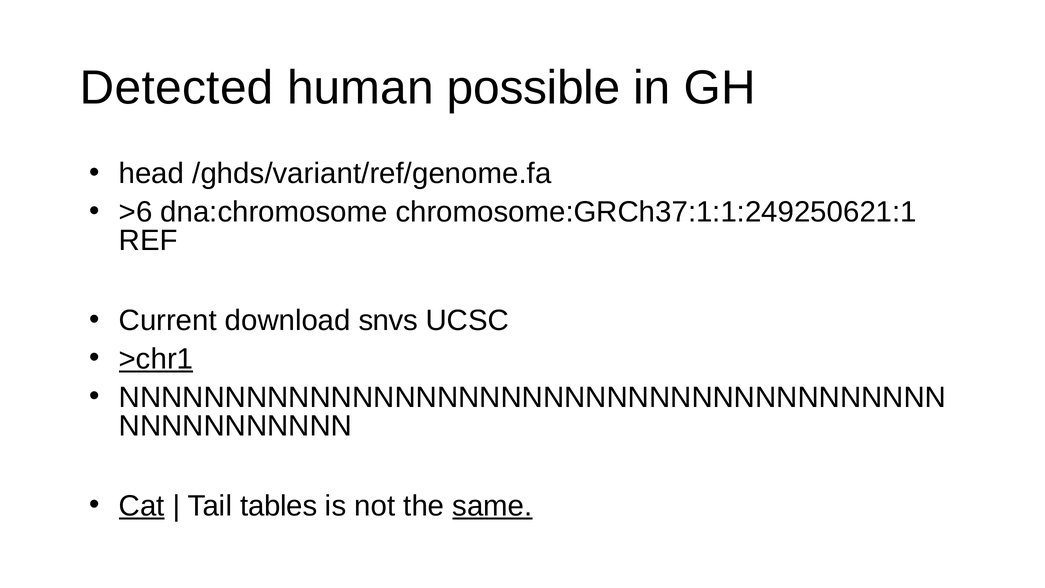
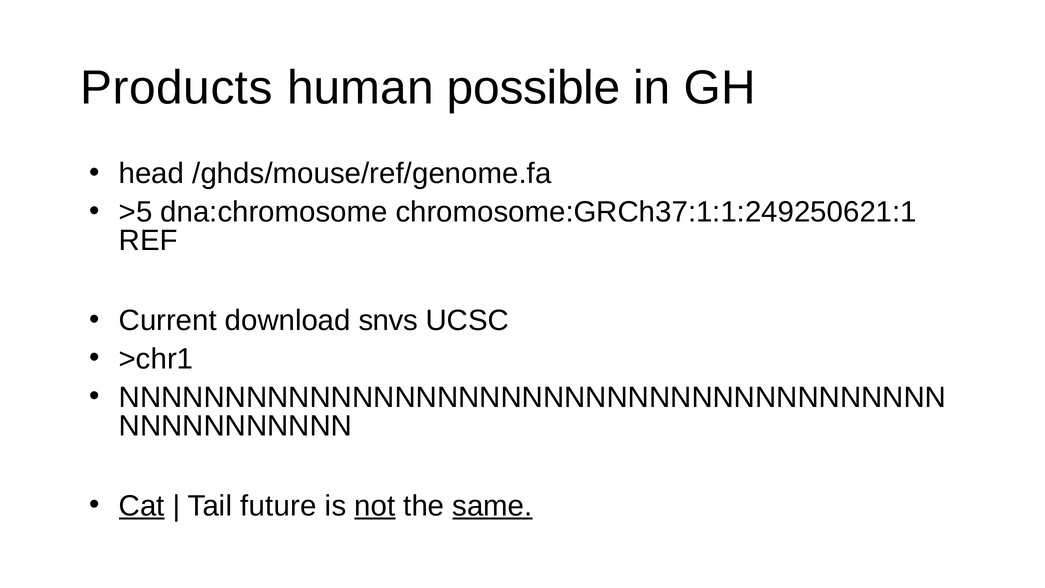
Detected: Detected -> Products (177, 88)
/ghds/variant/ref/genome.fa: /ghds/variant/ref/genome.fa -> /ghds/mouse/ref/genome.fa (372, 174)
>6: >6 -> >5 (136, 212)
>chr1 underline: present -> none (156, 359)
tables: tables -> future (278, 506)
not underline: none -> present (375, 506)
